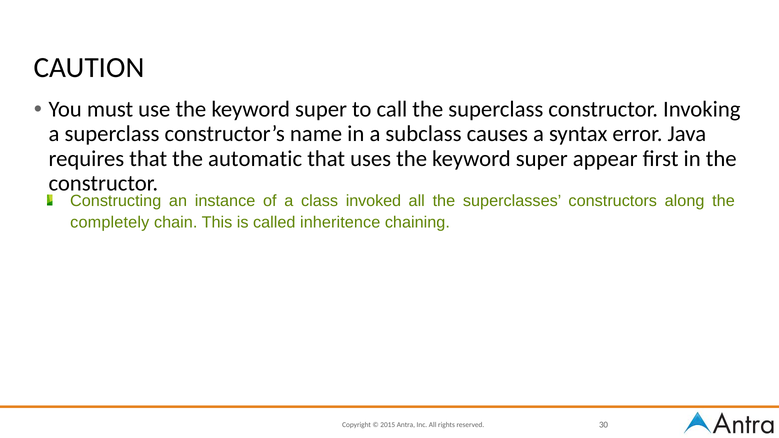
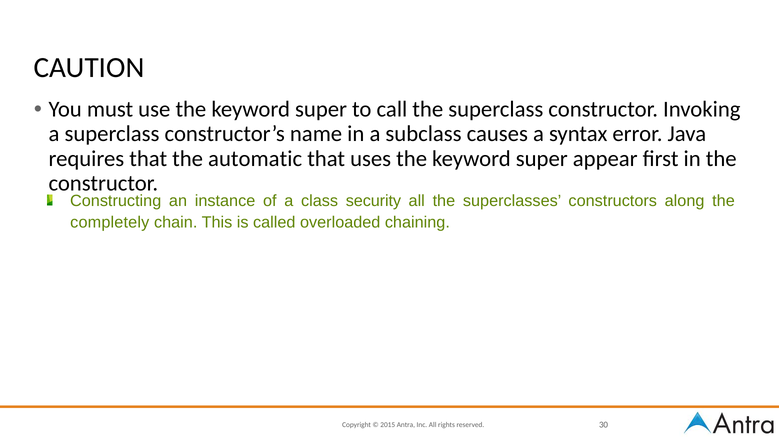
invoked: invoked -> security (373, 201)
inheritence: inheritence -> overloaded (340, 223)
